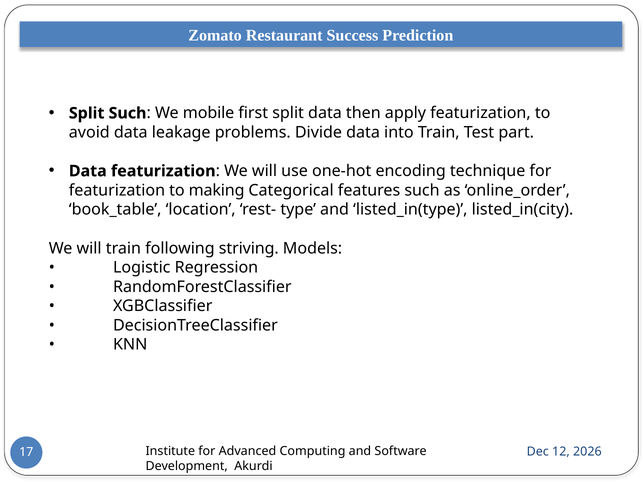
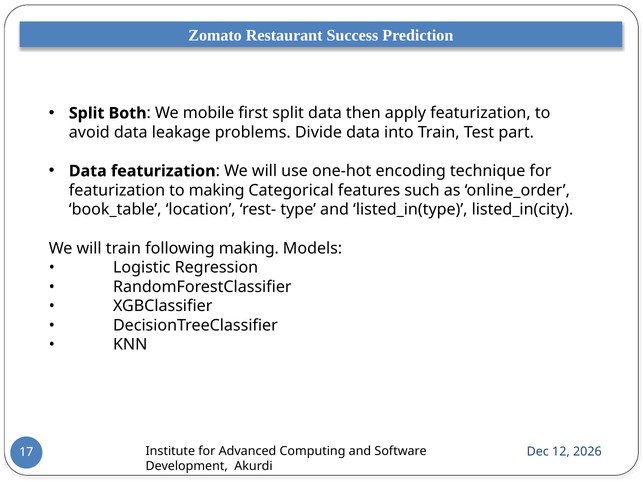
Split Such: Such -> Both (128, 113)
following striving: striving -> making (249, 248)
